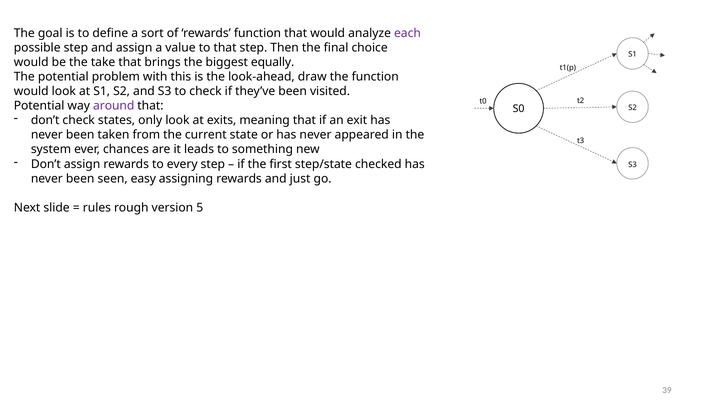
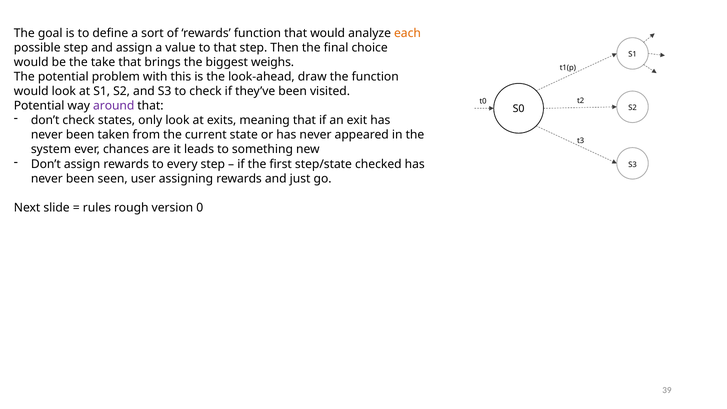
each colour: purple -> orange (407, 33)
equally: equally -> weighs (273, 62)
easy: easy -> user (143, 179)
5: 5 -> 0 (200, 208)
